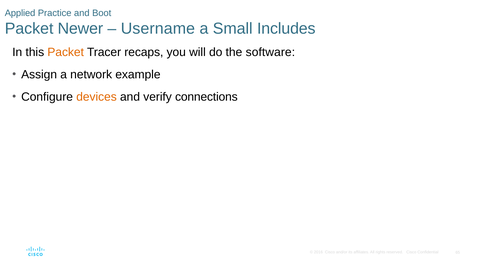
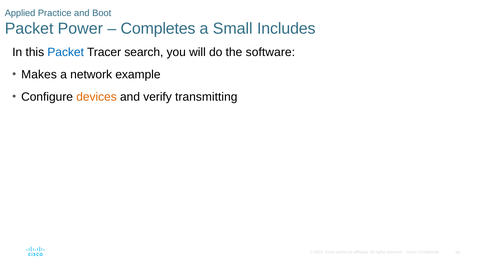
Newer: Newer -> Power (80, 29)
Username: Username -> Completes (158, 29)
Packet colour: orange -> blue (66, 52)
recaps: recaps -> search (144, 52)
Assign: Assign -> Makes (39, 74)
connections: connections -> transmitting (206, 97)
